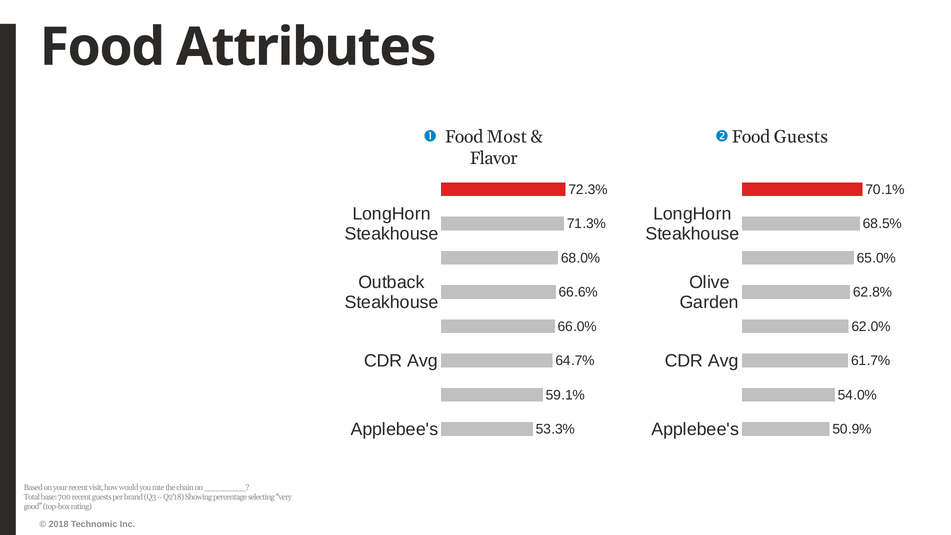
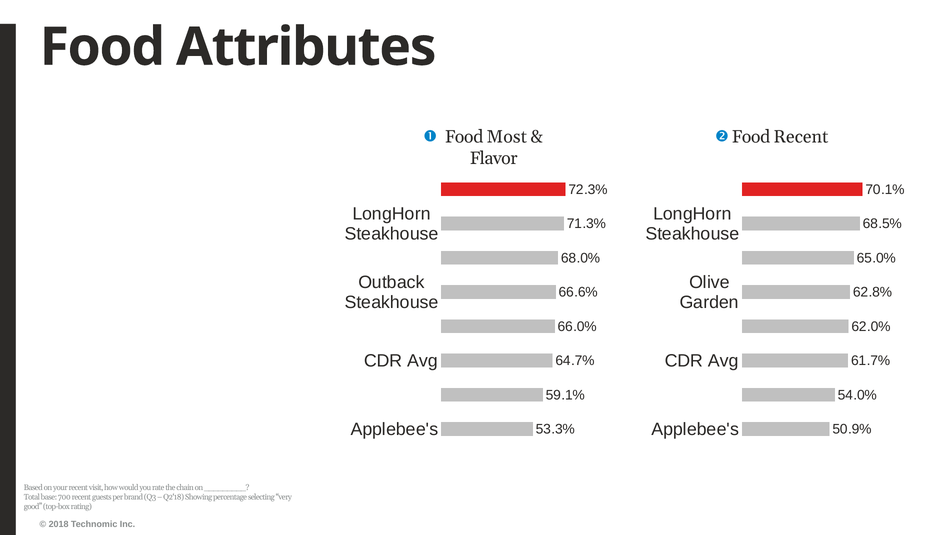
Food Guests: Guests -> Recent (801, 137)
